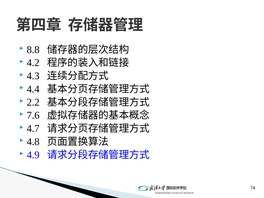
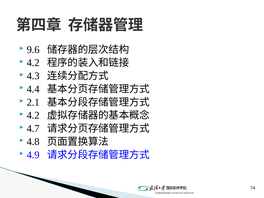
8.8: 8.8 -> 9.6 (33, 50)
2.2: 2.2 -> 2.1 (33, 102)
7.6: 7.6 -> 4.2 (33, 115)
